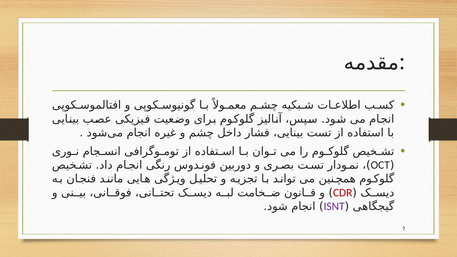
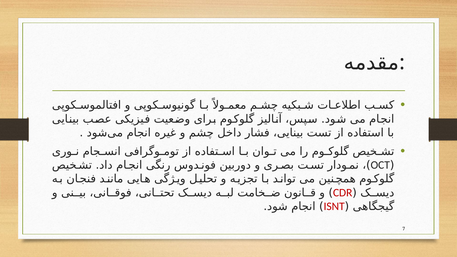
ISNT colour: purple -> red (334, 206)
